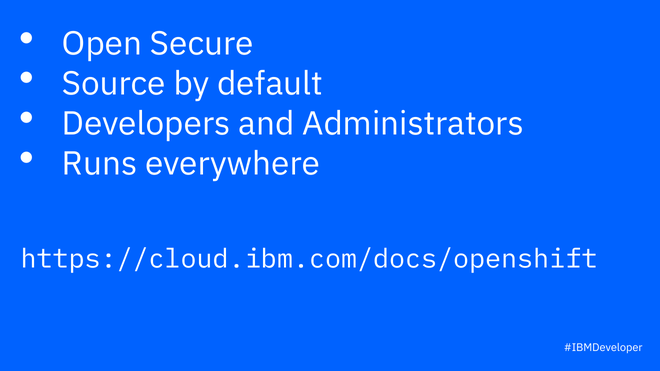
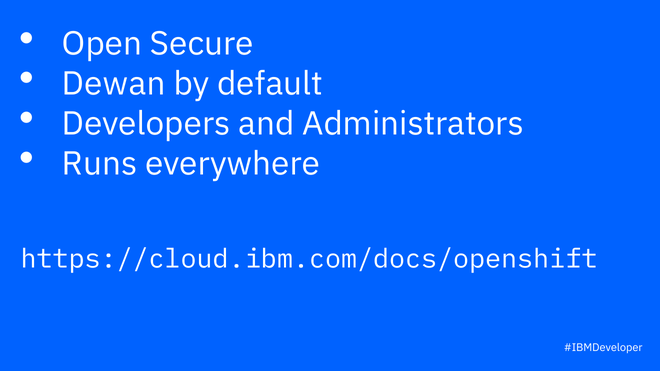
Source: Source -> Dewan (114, 84)
